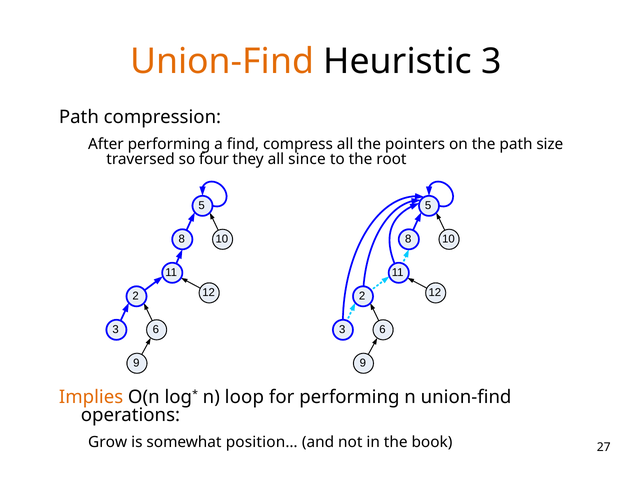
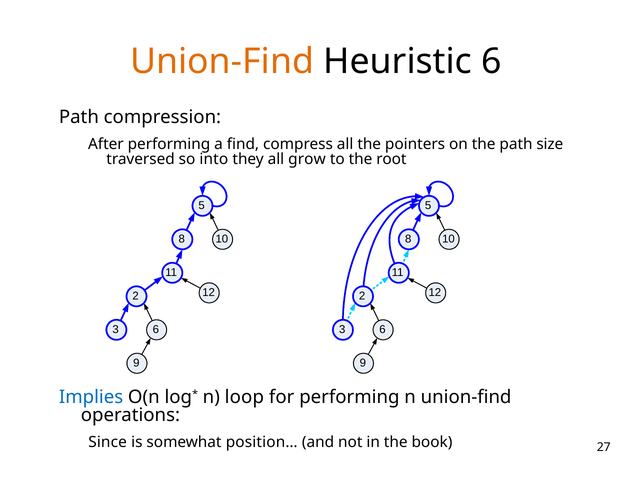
Heuristic 3: 3 -> 6 (491, 62)
four: four -> into (214, 159)
since: since -> grow (307, 159)
Implies colour: orange -> blue (91, 397)
Grow: Grow -> Since (108, 442)
